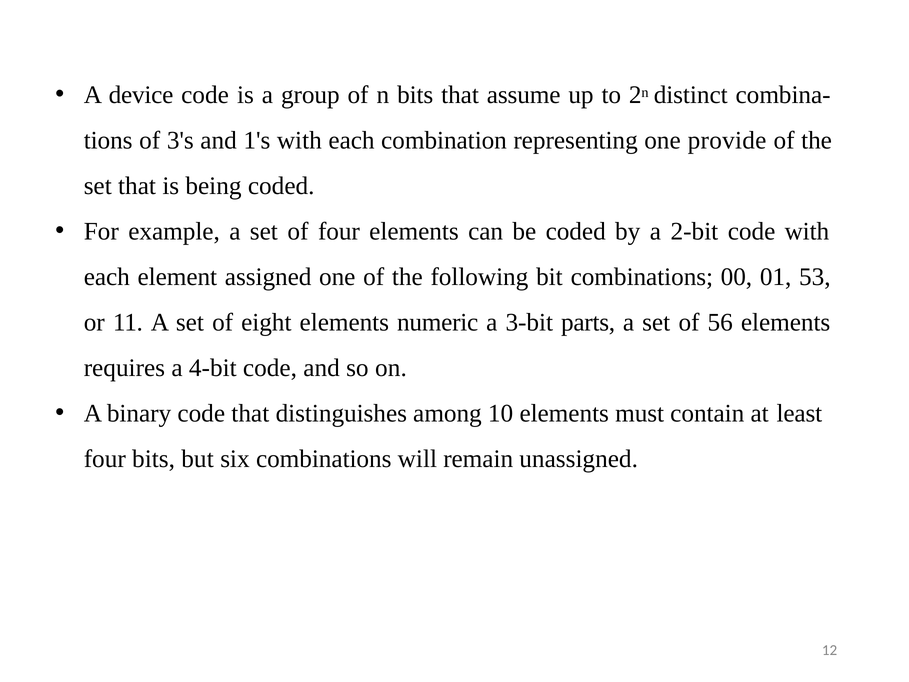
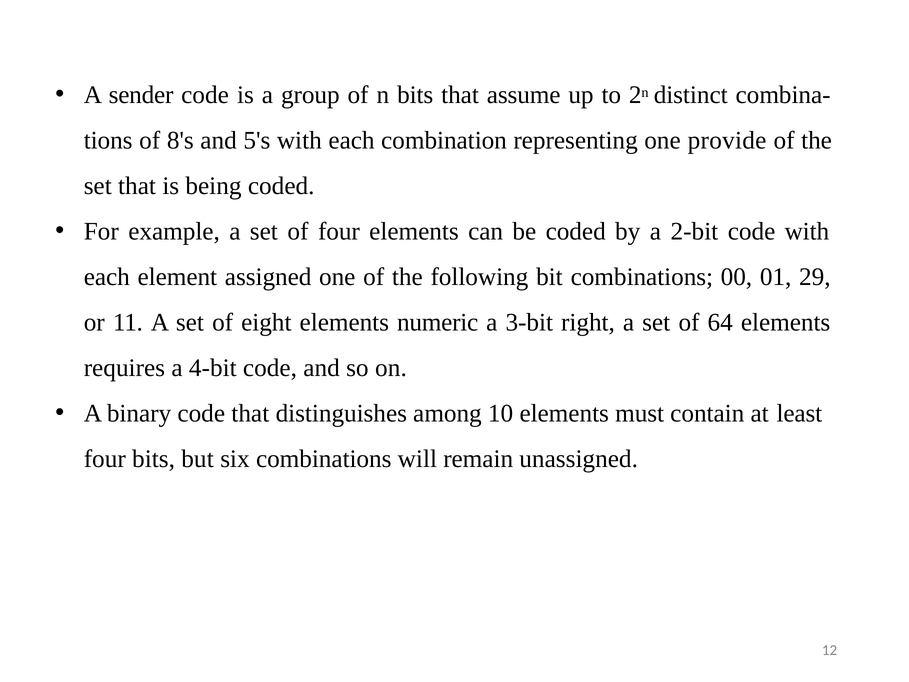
device: device -> sender (141, 95)
3's: 3's -> 8's (180, 140)
1's: 1's -> 5's (257, 140)
53: 53 -> 29 (815, 277)
parts: parts -> right (588, 322)
56: 56 -> 64 (720, 322)
